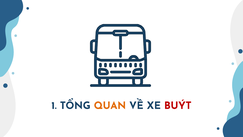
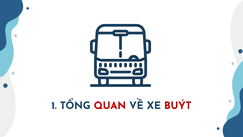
QUAN colour: orange -> red (110, 105)
